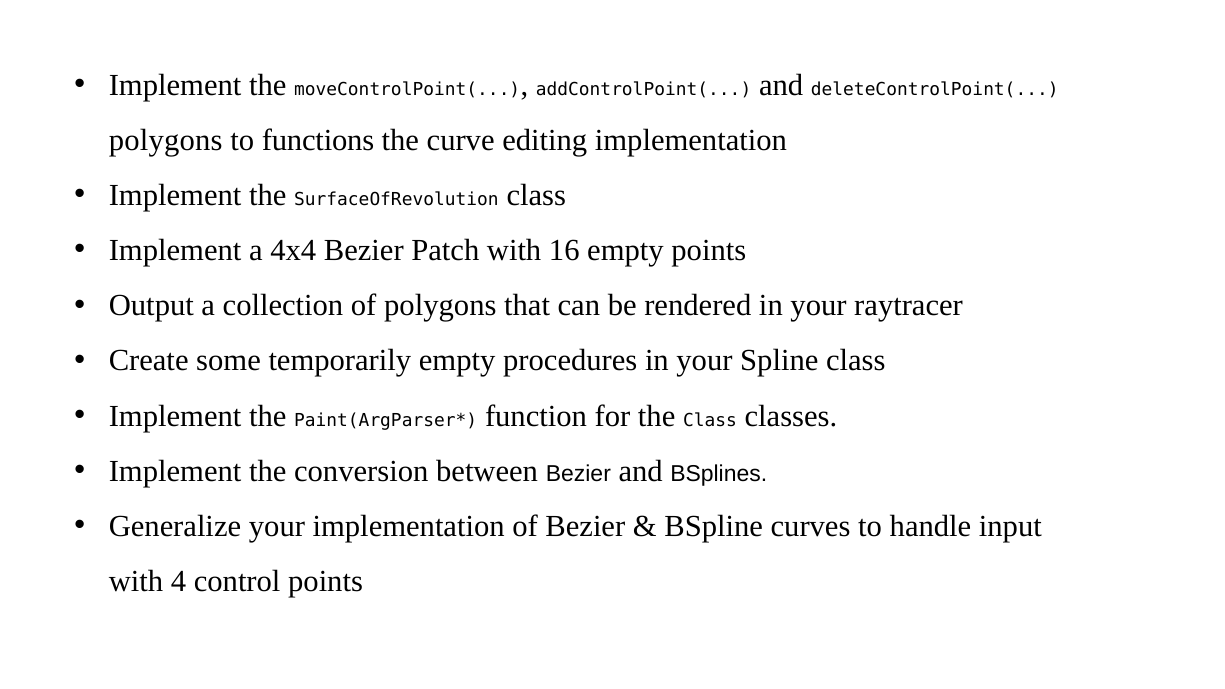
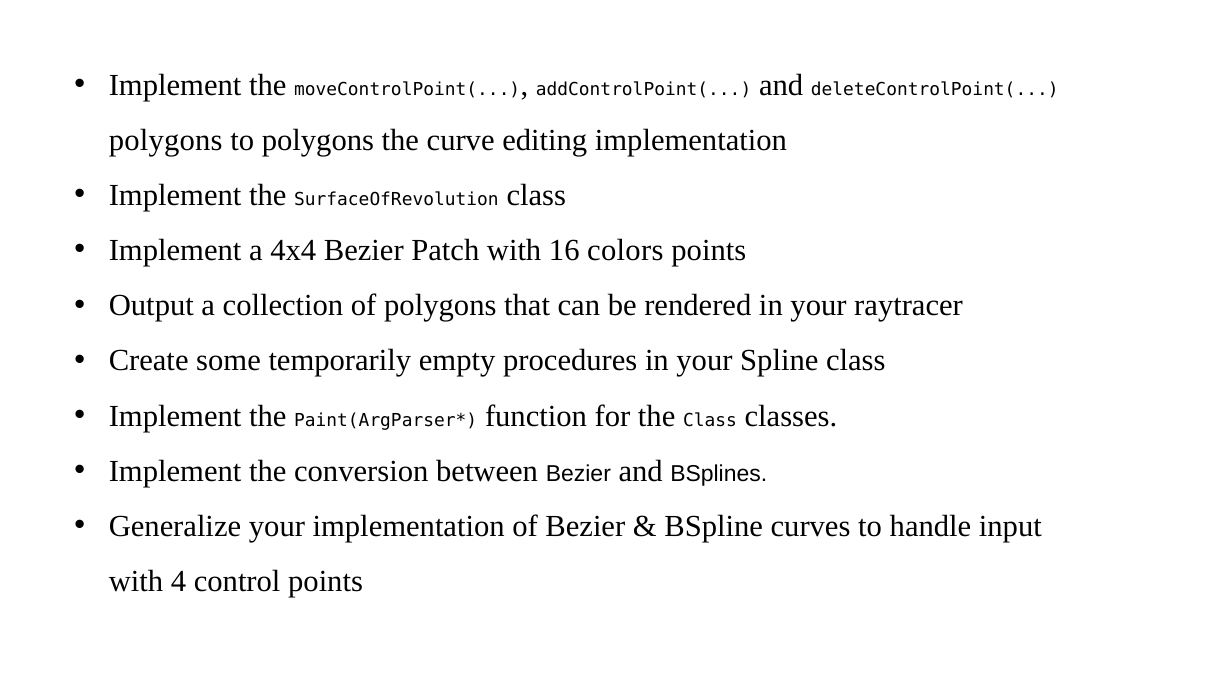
to functions: functions -> polygons (318, 140)
16 empty: empty -> colors (625, 251)
